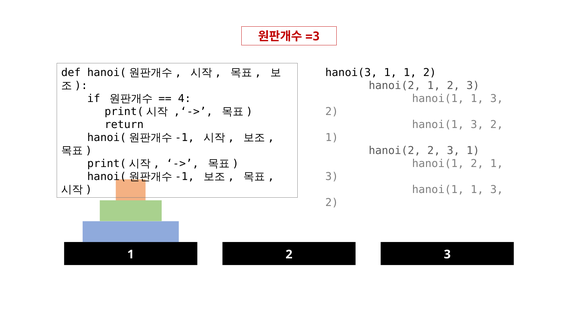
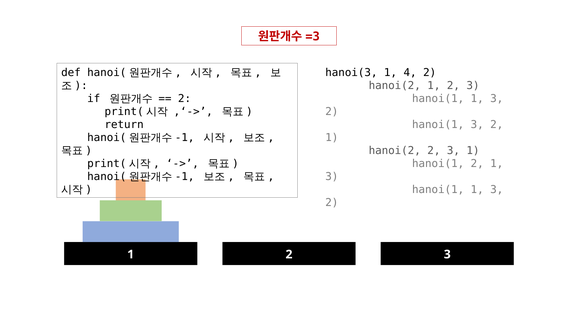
1 1: 1 -> 4 (410, 73)
4: 4 -> 2 (185, 99)
